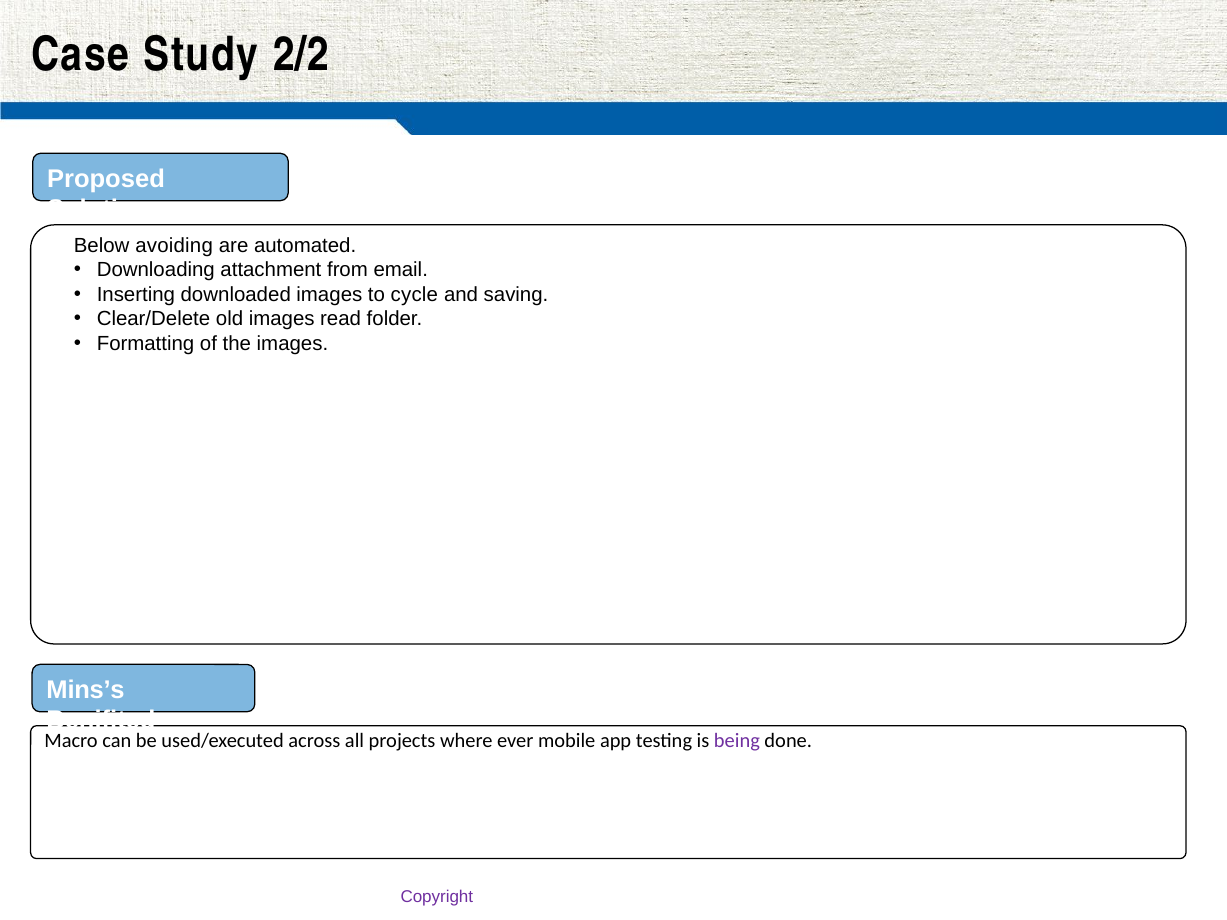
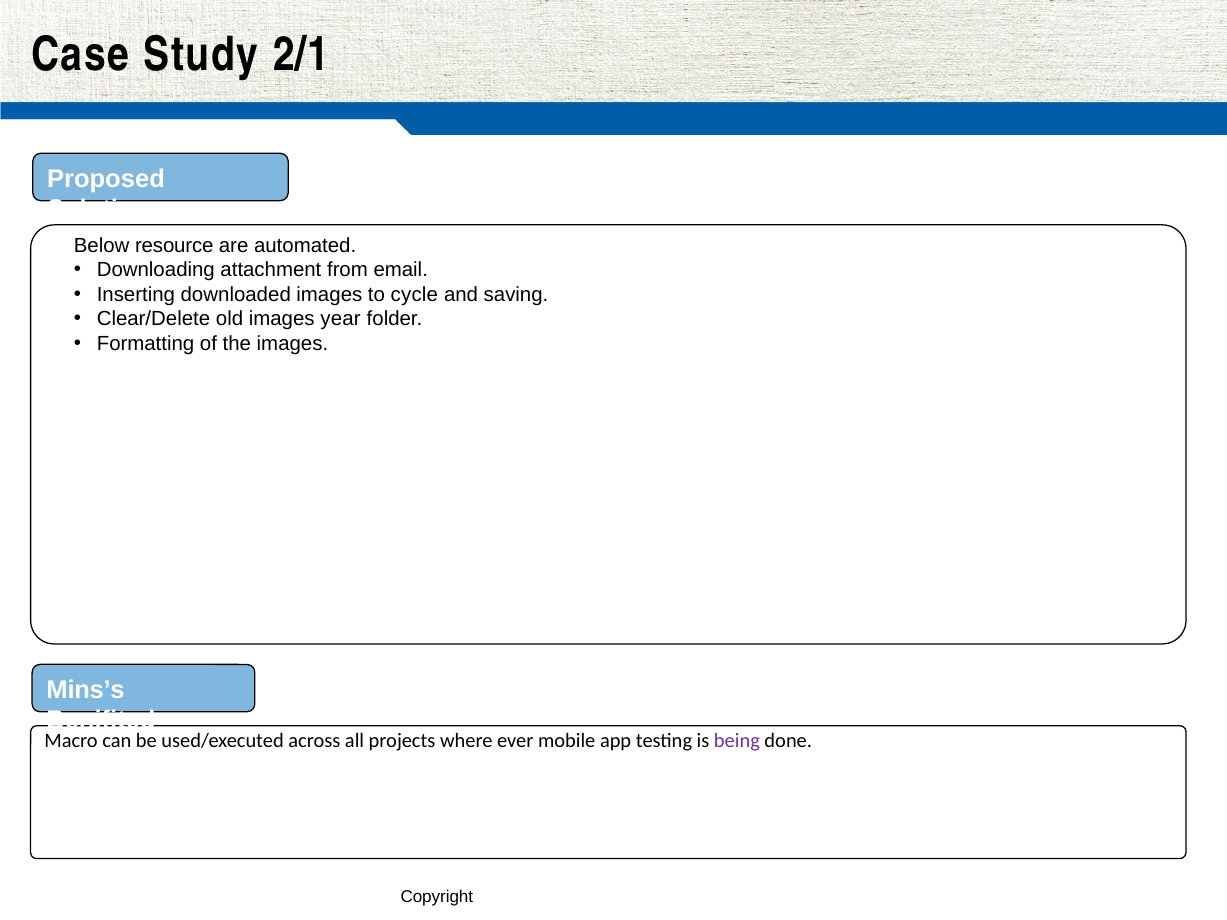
2/2: 2/2 -> 2/1 (301, 54)
avoiding: avoiding -> resource (174, 245)
read: read -> year (341, 319)
Copyright colour: purple -> black (437, 897)
